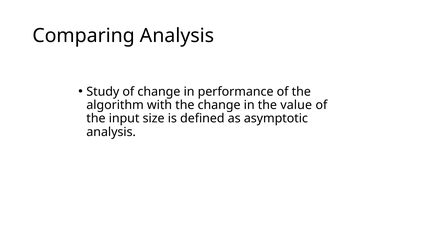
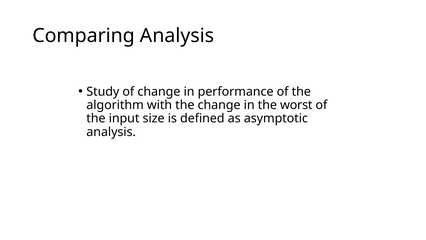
value: value -> worst (296, 105)
